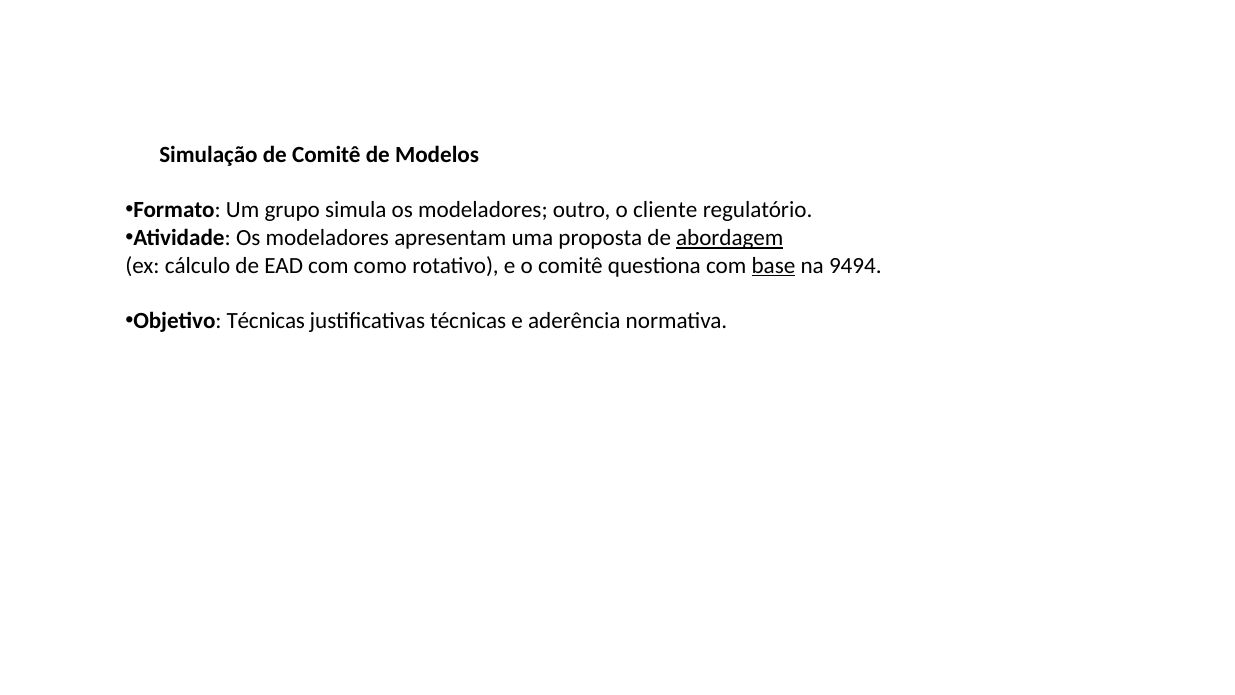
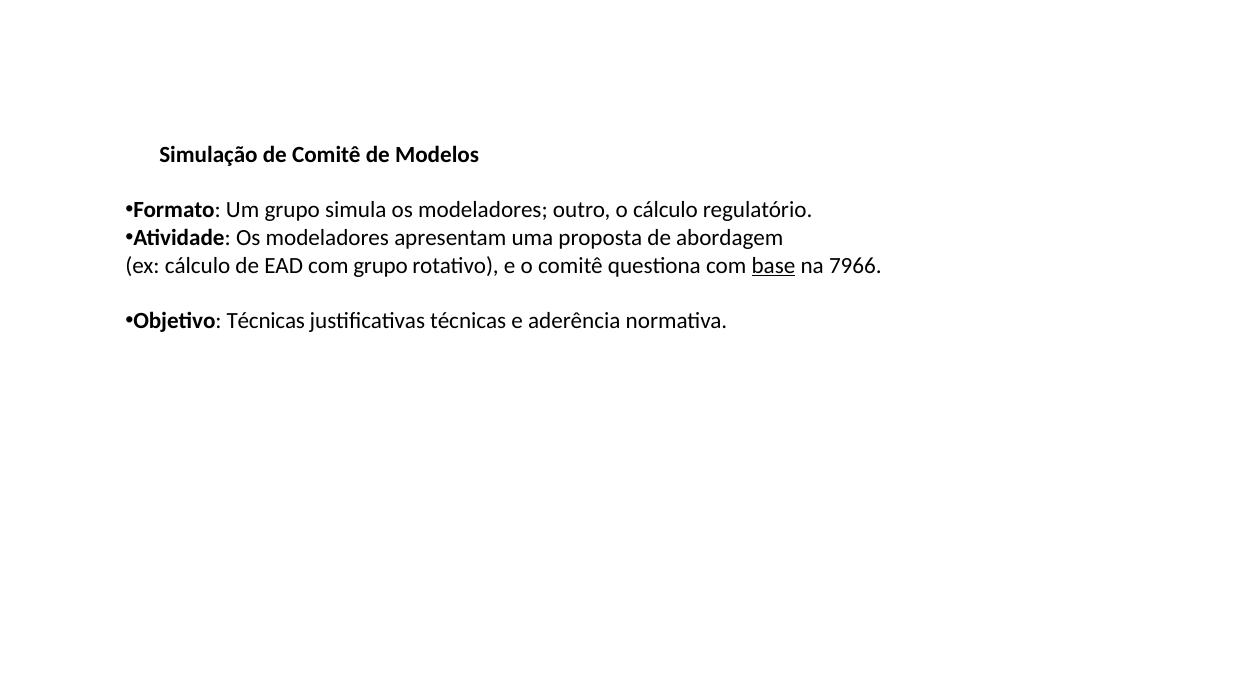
o cliente: cliente -> cálculo (665, 210)
abordagem underline: present -> none (730, 238)
com como: como -> grupo (381, 266)
9494: 9494 -> 7966 (855, 266)
